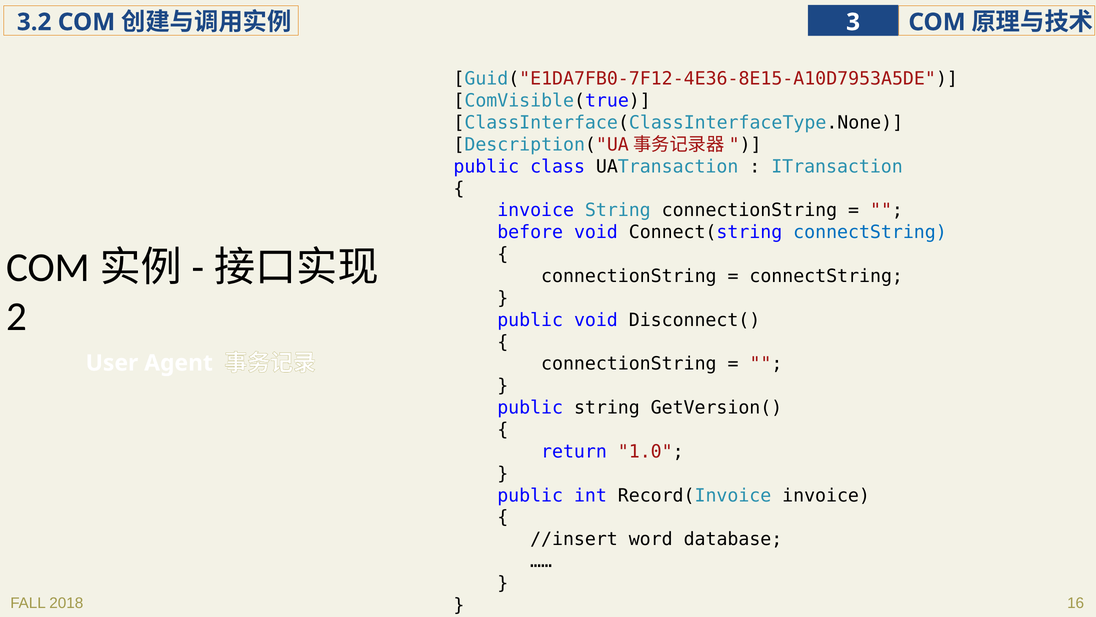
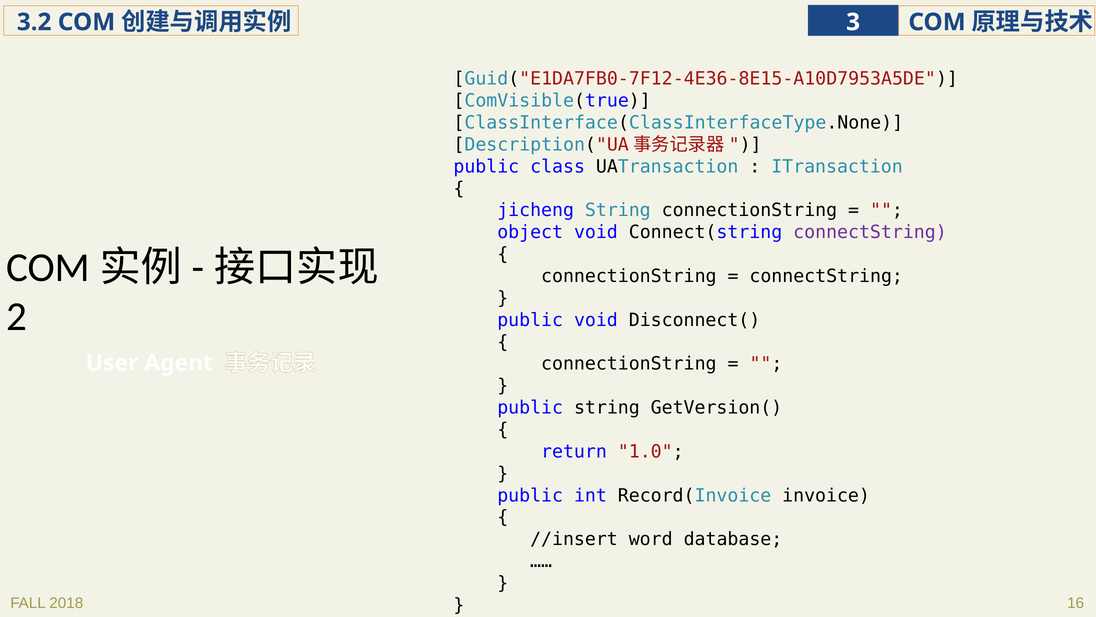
invoice: invoice -> jicheng (536, 210)
before: before -> object (530, 232)
connectString colour: blue -> purple (870, 232)
